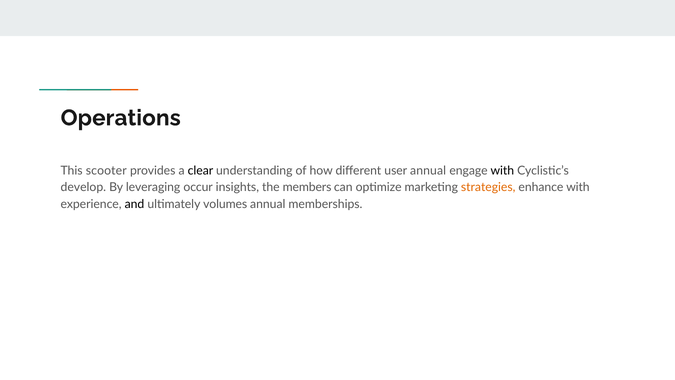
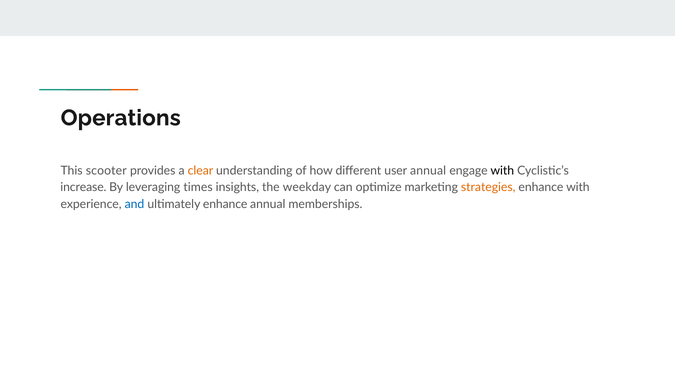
clear colour: black -> orange (200, 170)
develop: develop -> increase (83, 187)
occur: occur -> times (198, 187)
members: members -> weekday (307, 187)
and colour: black -> blue (134, 204)
ultimately volumes: volumes -> enhance (225, 204)
